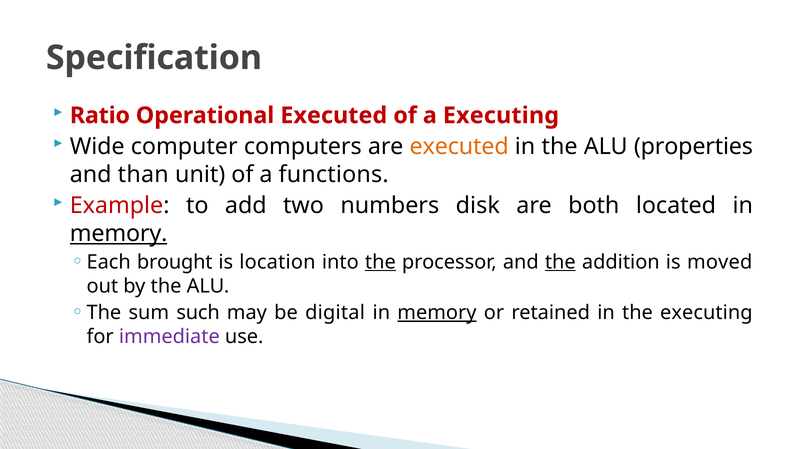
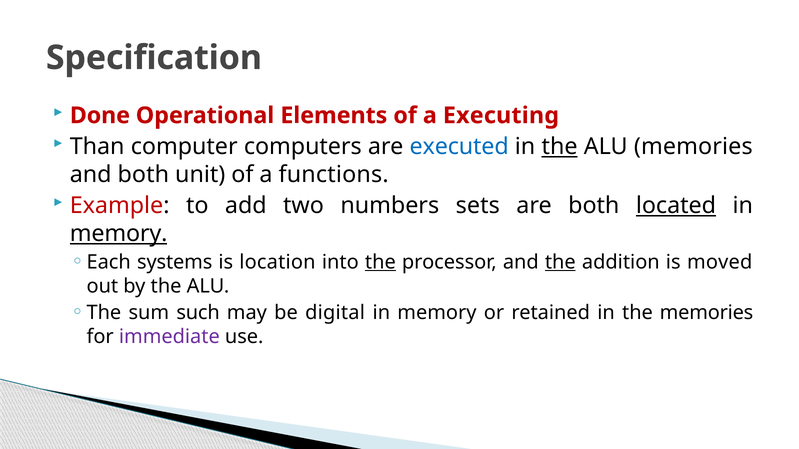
Ratio: Ratio -> Done (100, 116)
Operational Executed: Executed -> Elements (334, 116)
Wide: Wide -> Than (97, 147)
executed colour: orange -> blue (459, 147)
the underline: none -> present (560, 147)
ALU properties: properties -> memories (693, 147)
and than: than -> both (143, 175)
disk: disk -> sets (478, 206)
located underline: none -> present (676, 206)
brought: brought -> systems (175, 262)
memory underline: present -> none (437, 313)
the executing: executing -> memories (707, 313)
